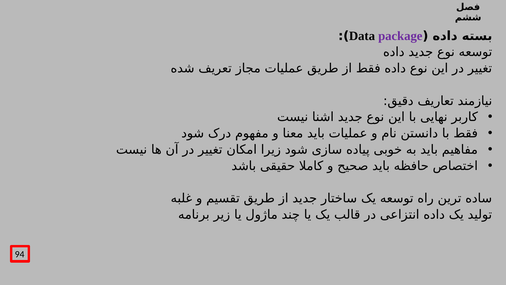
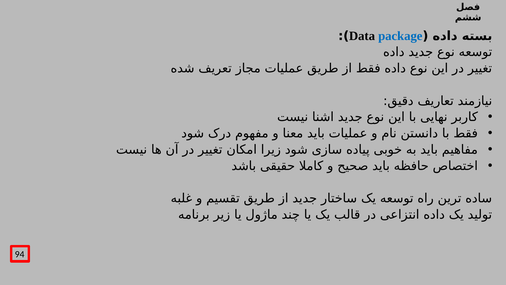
package colour: purple -> blue (400, 36)
